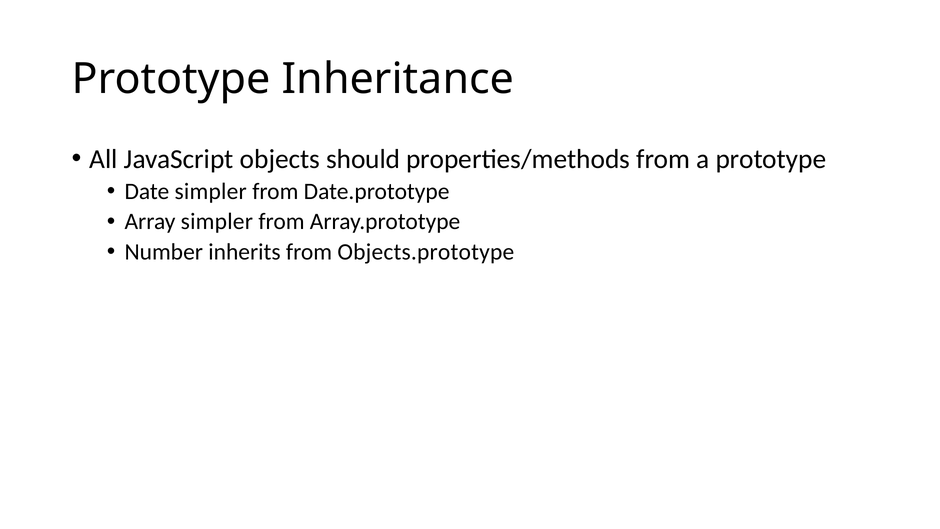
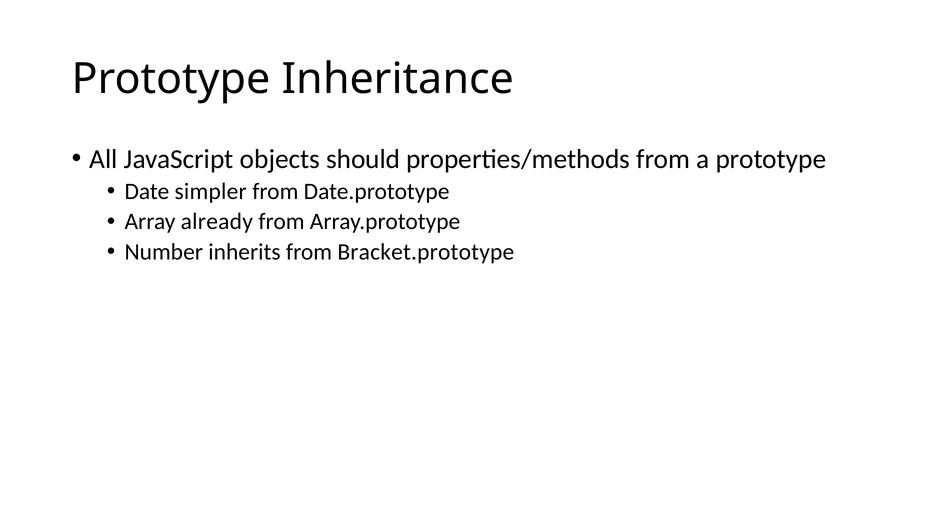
Array simpler: simpler -> already (217, 222)
Objects.prototype: Objects.prototype -> Bracket.prototype (426, 252)
